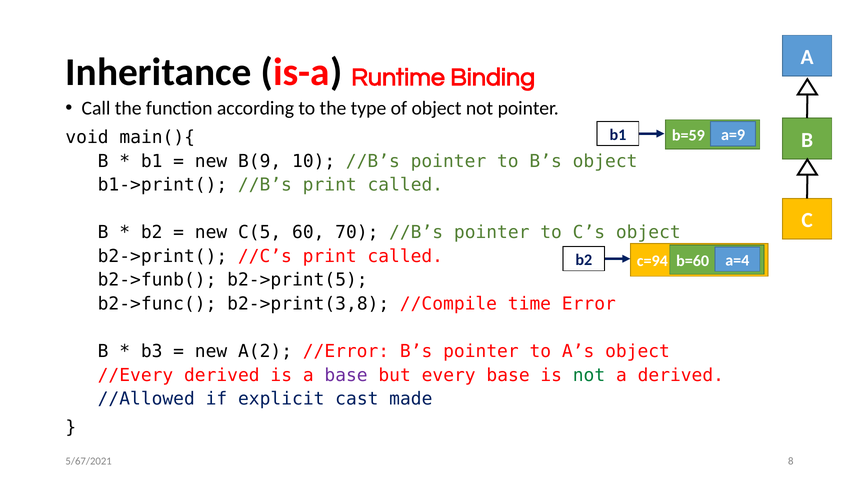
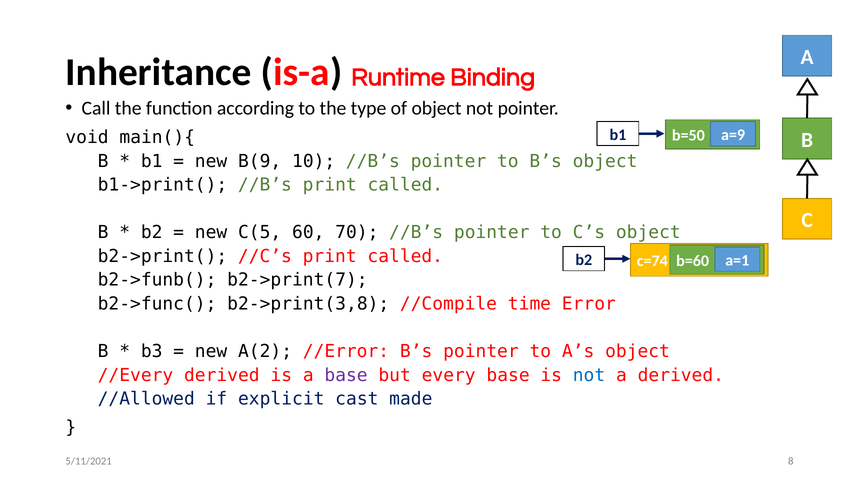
b=59: b=59 -> b=50 (688, 136)
c=94: c=94 -> c=74 (652, 261)
a=4: a=4 -> a=1 (737, 260)
b2->print(5: b2->print(5 -> b2->print(7 (297, 280)
not colour: green -> blue (589, 375)
5/67/2021: 5/67/2021 -> 5/11/2021 (89, 461)
